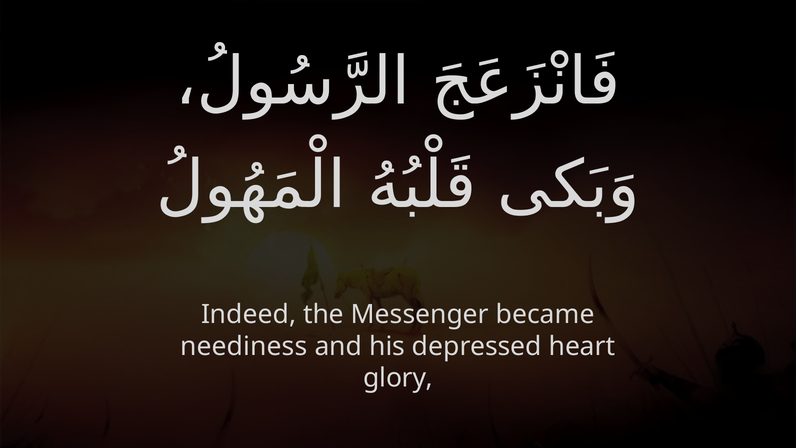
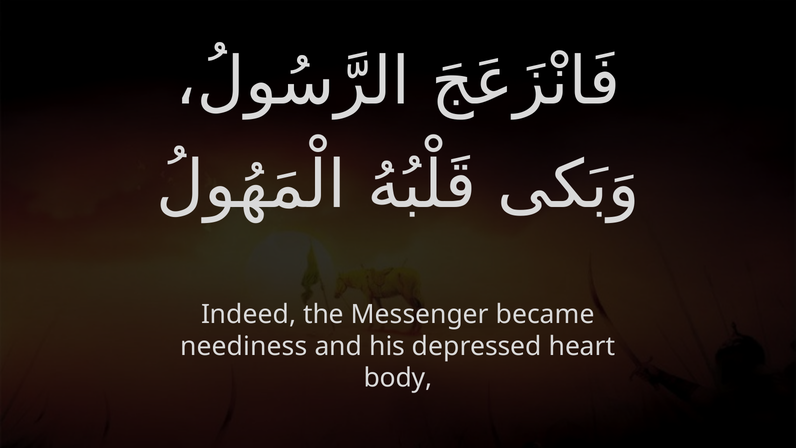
glory: glory -> body (398, 378)
